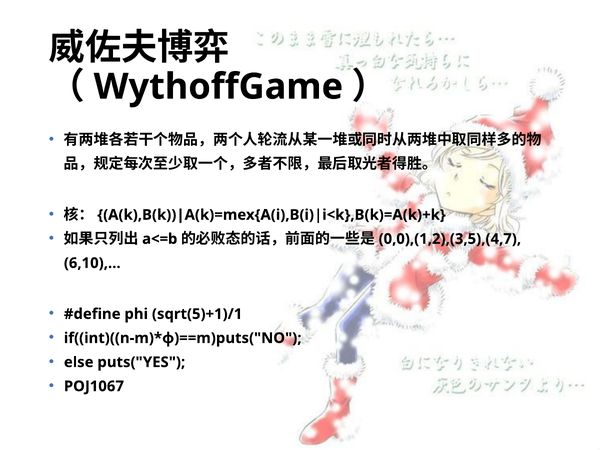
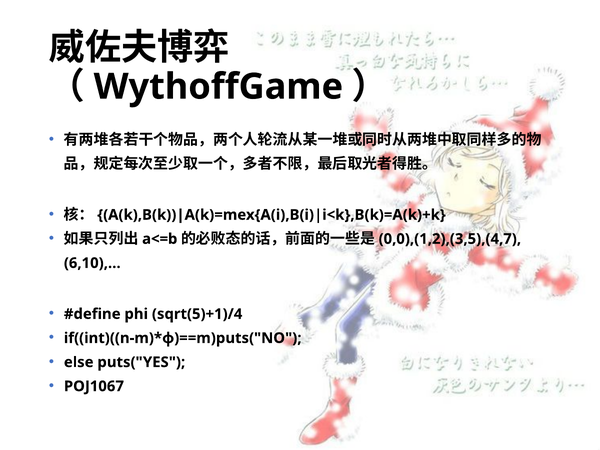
sqrt(5)+1)/1: sqrt(5)+1)/1 -> sqrt(5)+1)/4 (197, 314)
